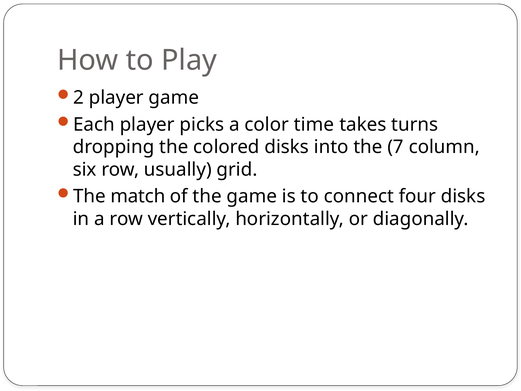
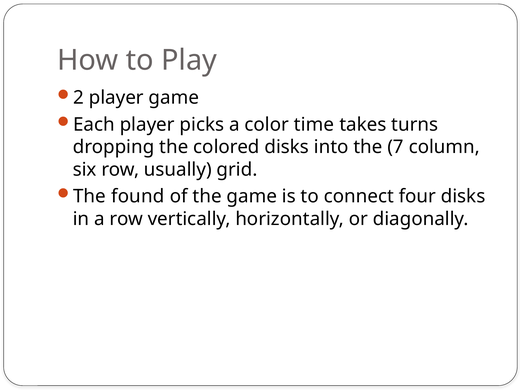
match: match -> found (138, 196)
